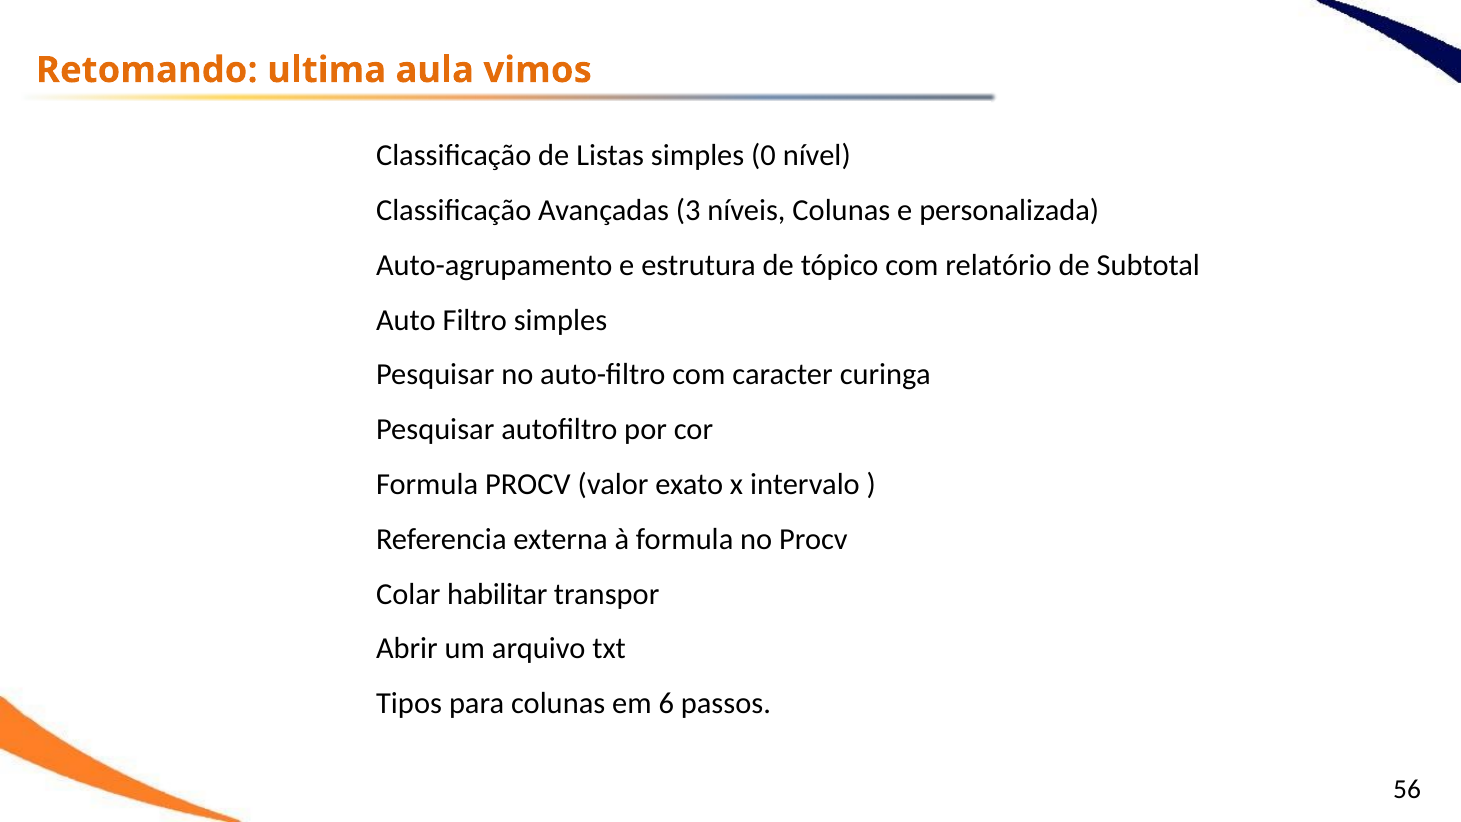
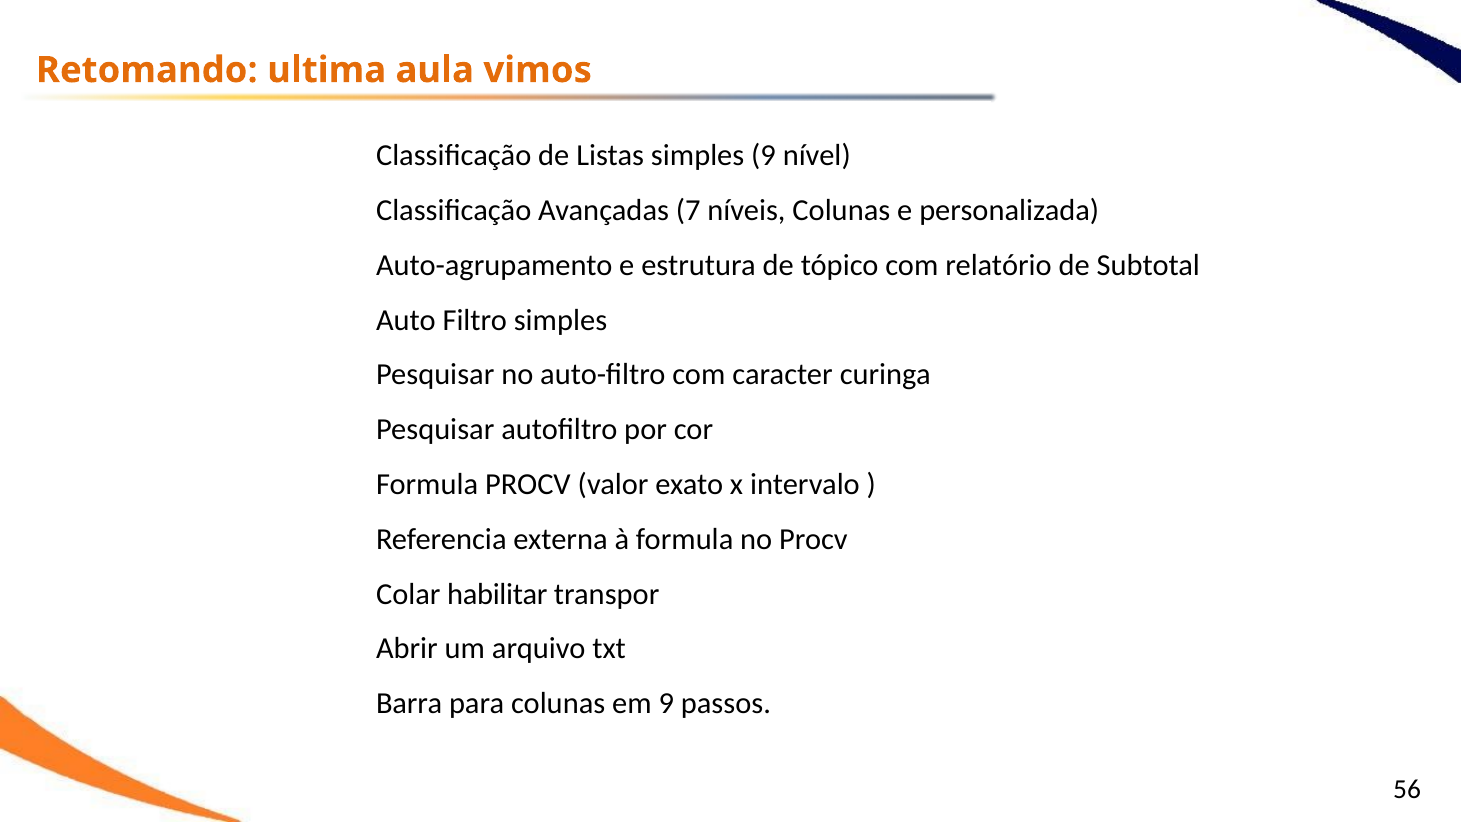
simples 0: 0 -> 9 (764, 156)
3: 3 -> 7 (688, 210)
Tipos: Tipos -> Barra (409, 703)
em 6: 6 -> 9 (666, 703)
